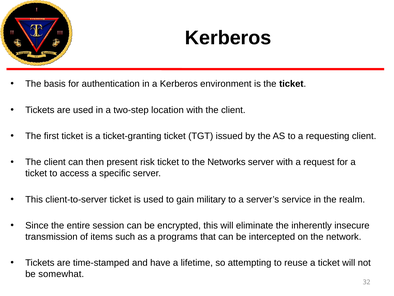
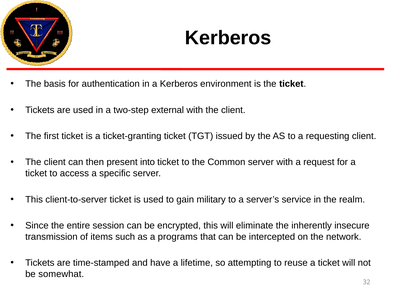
location: location -> external (168, 110)
risk: risk -> into (148, 162)
Networks: Networks -> Common (226, 162)
